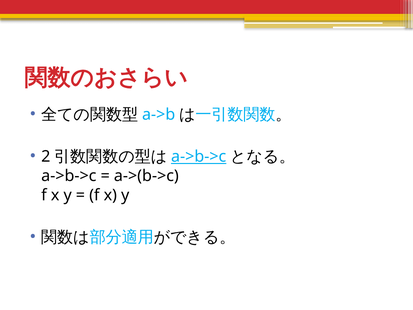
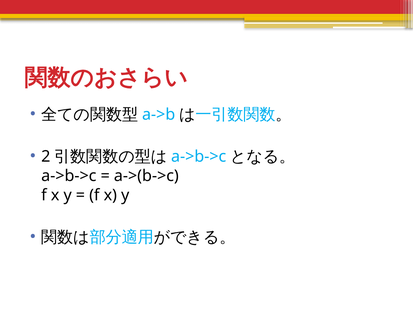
a->b->c underline: present -> none (199, 156)
